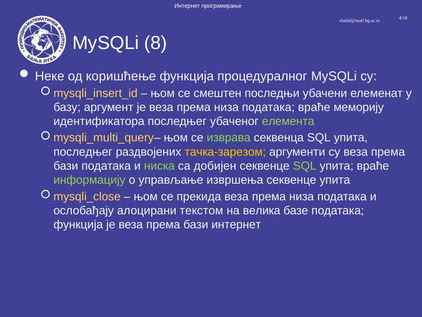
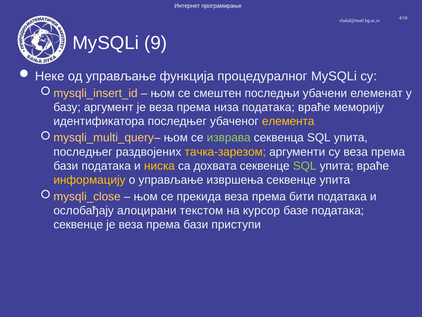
8: 8 -> 9 (156, 43)
од коришћење: коришћење -> управљање (121, 76)
елемента colour: light green -> yellow (288, 121)
ниска colour: light green -> yellow (159, 166)
добијен: добијен -> дохвата (215, 166)
информацију colour: light green -> yellow (89, 180)
прекида веза према низа: низа -> бити (302, 196)
велика: велика -> курсор (262, 210)
функција: функција -> секвенце (78, 224)
бази интернет: интернет -> приступи (236, 224)
